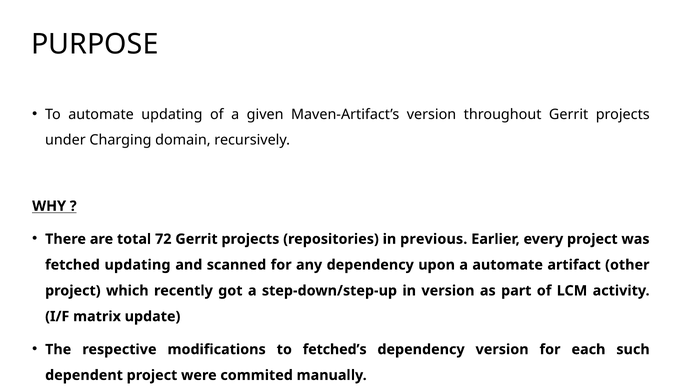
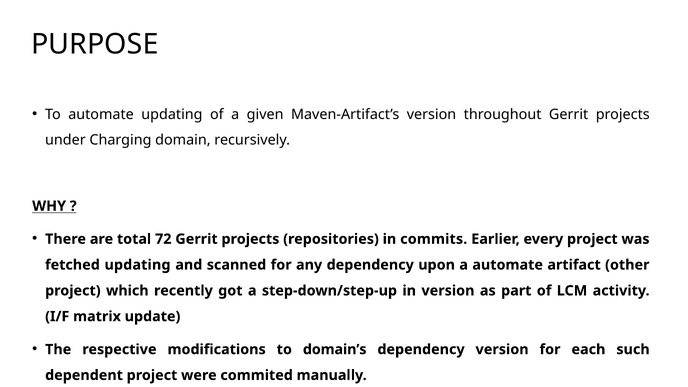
previous: previous -> commits (434, 239)
fetched’s: fetched’s -> domain’s (335, 349)
